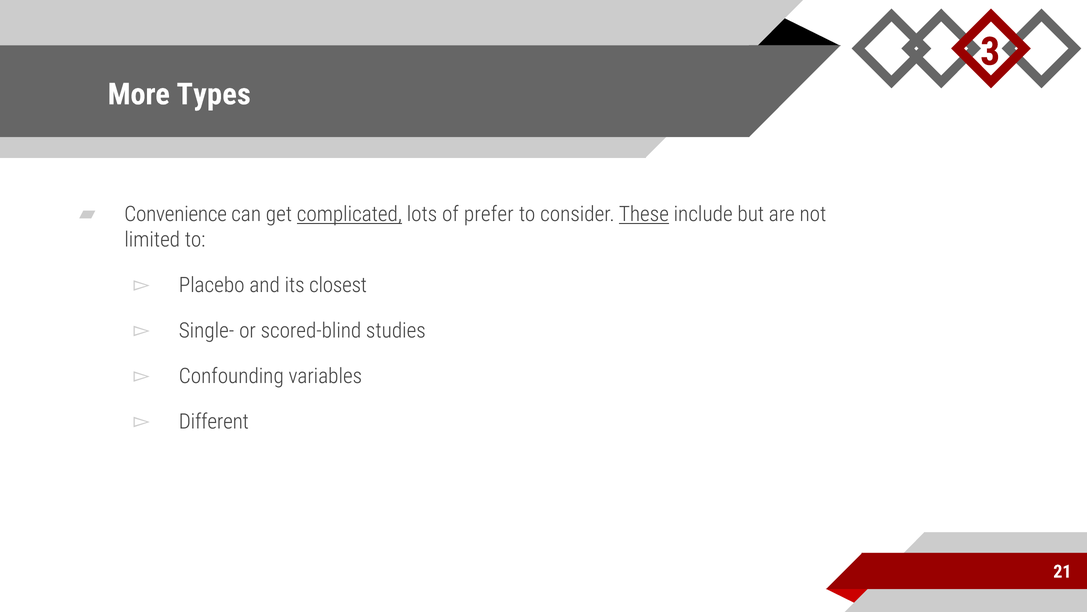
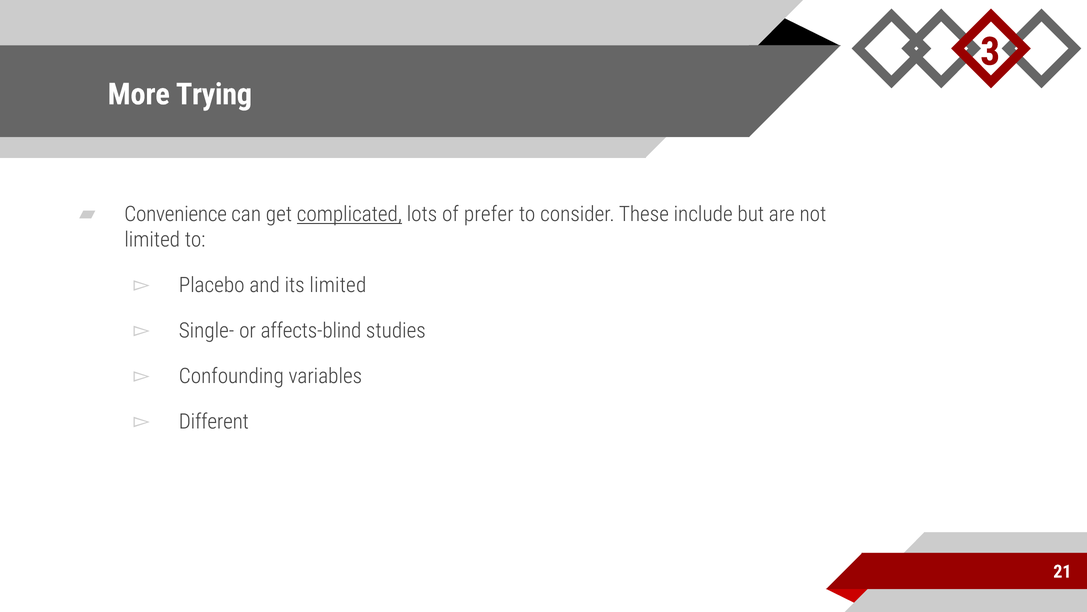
Types: Types -> Trying (214, 94)
These underline: present -> none (644, 214)
its closest: closest -> limited (338, 285)
scored-blind: scored-blind -> affects-blind (311, 331)
